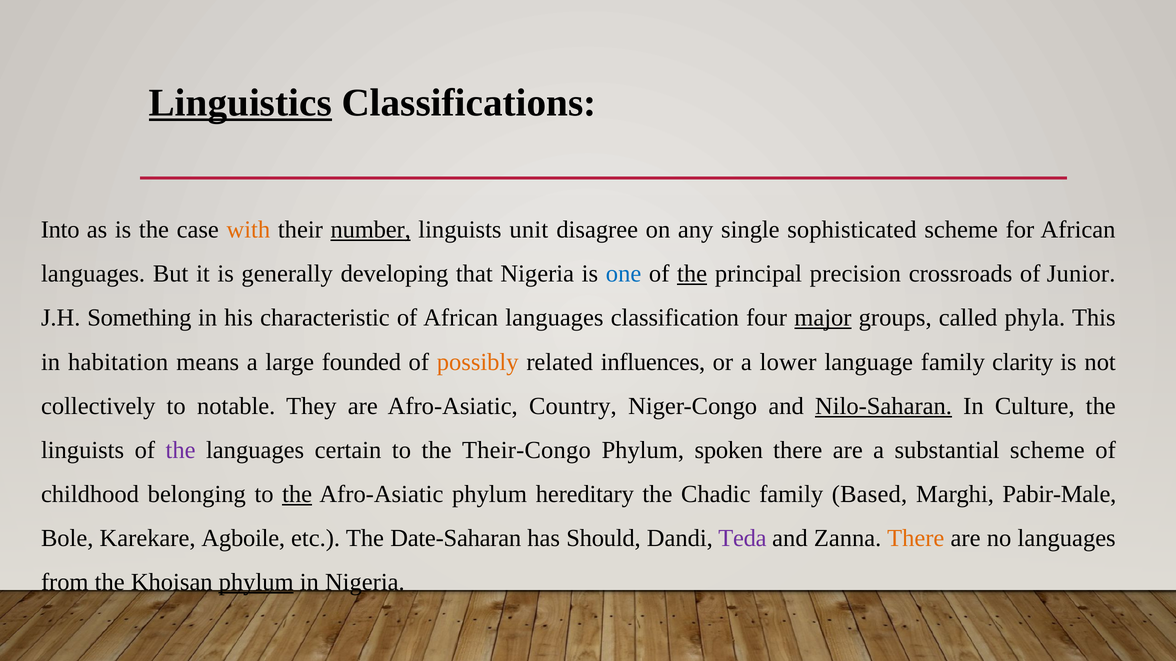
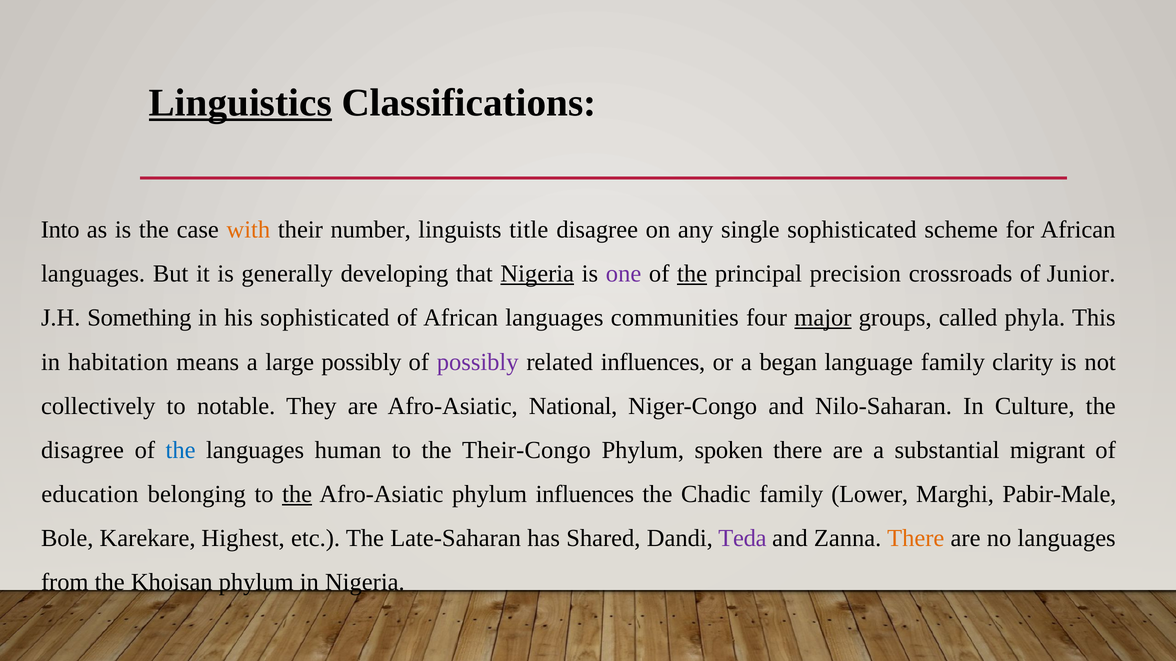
number underline: present -> none (371, 230)
unit: unit -> title (529, 230)
Nigeria underline: none -> present (537, 274)
one colour: blue -> purple (624, 274)
his characteristic: characteristic -> sophisticated (325, 318)
classification: classification -> communities (675, 318)
large founded: founded -> possibly (361, 362)
possibly colour: orange -> purple (478, 362)
lower: lower -> began (788, 362)
Country: Country -> National (573, 406)
Nilo-Saharan underline: present -> none (884, 406)
linguists: linguists -> disagree (82, 450)
the colour: purple -> blue (181, 450)
certain: certain -> human (348, 450)
substantial scheme: scheme -> migrant (1047, 450)
childhood: childhood -> education (90, 495)
phylum hereditary: hereditary -> influences (585, 495)
Based: Based -> Lower (870, 495)
Agboile: Agboile -> Highest (243, 539)
Date-Saharan: Date-Saharan -> Late-Saharan (456, 539)
Should: Should -> Shared (603, 539)
phylum underline: present -> none (256, 583)
